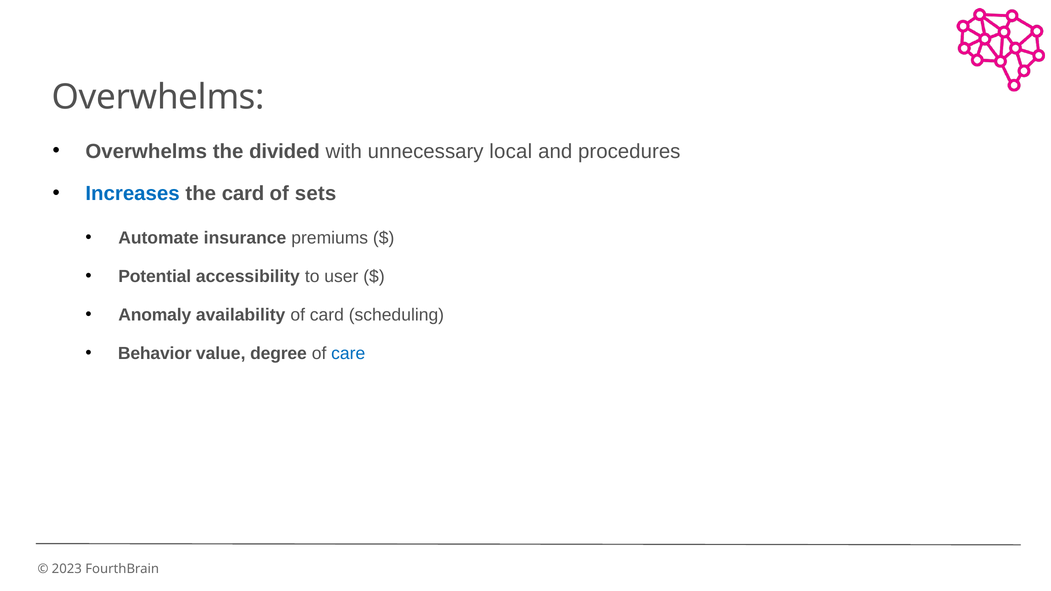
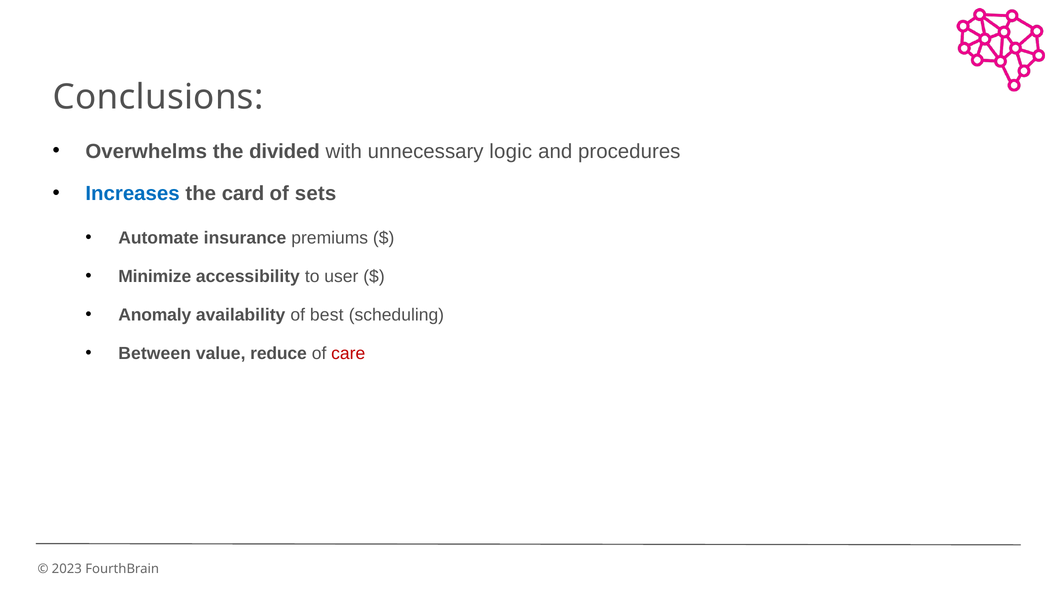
Overwhelms: Overwhelms -> Conclusions (158, 97)
local: local -> logic (511, 151)
Potential: Potential -> Minimize (155, 277)
of card: card -> best (327, 315)
Behavior: Behavior -> Between (155, 354)
degree: degree -> reduce (279, 354)
care colour: blue -> red (348, 354)
